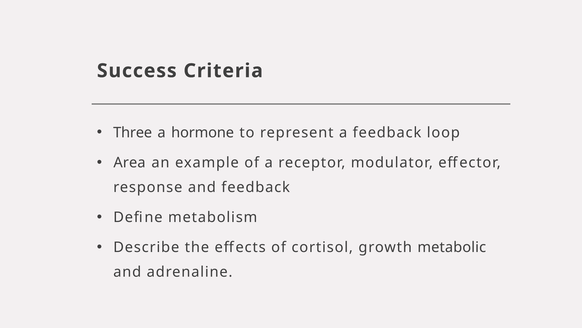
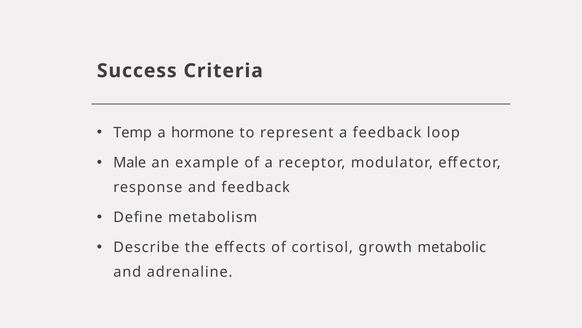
Three: Three -> Temp (133, 132)
Area: Area -> Male (130, 162)
